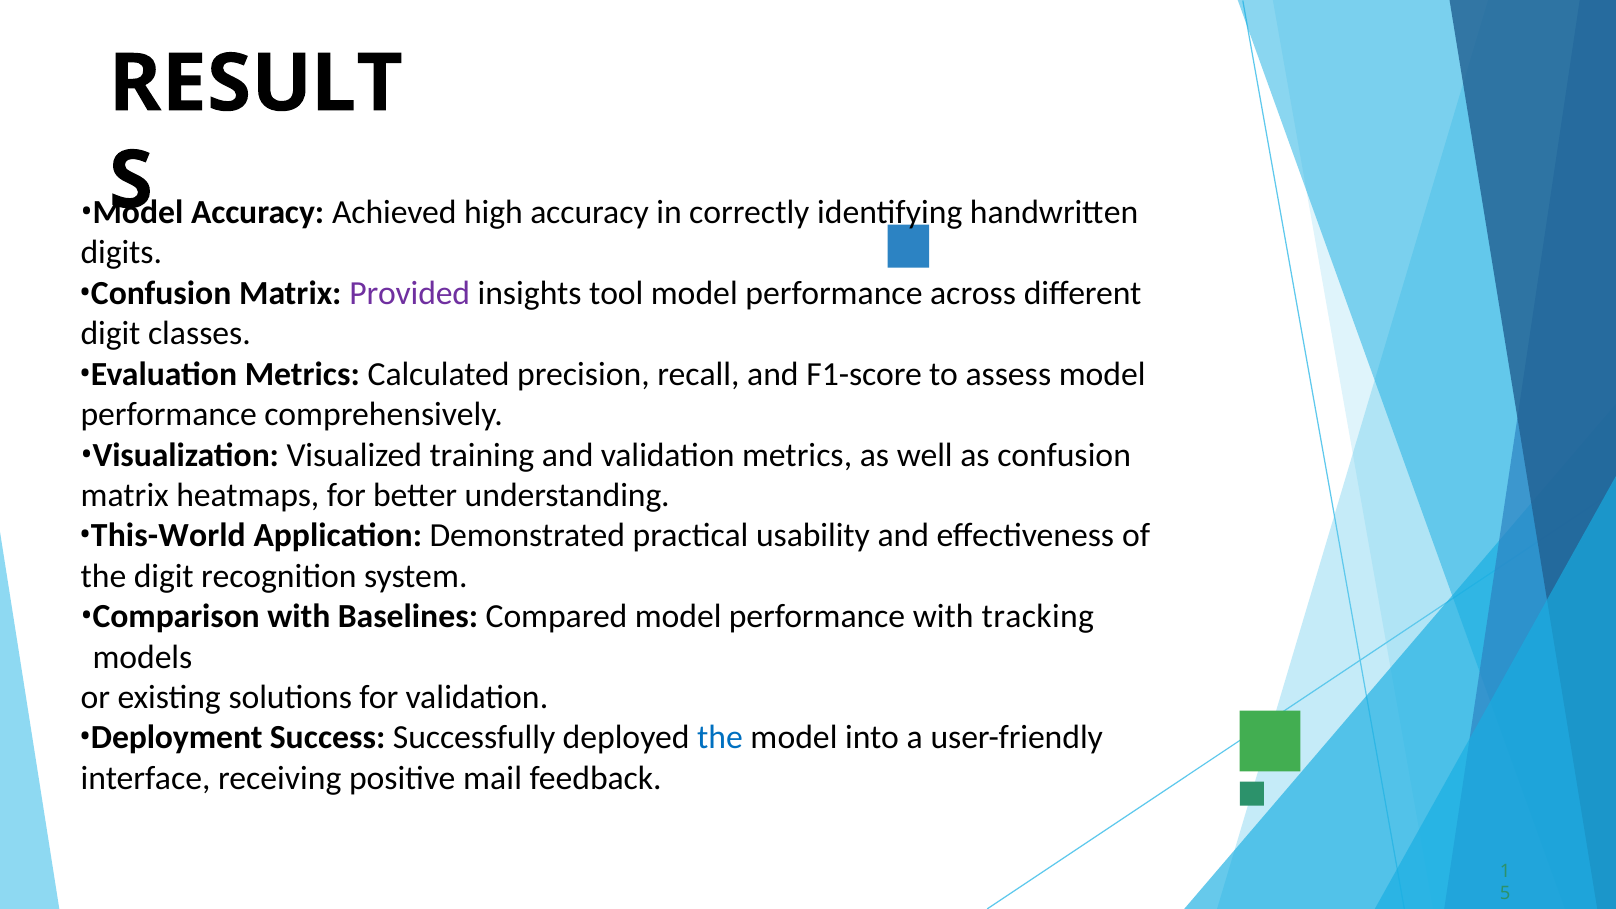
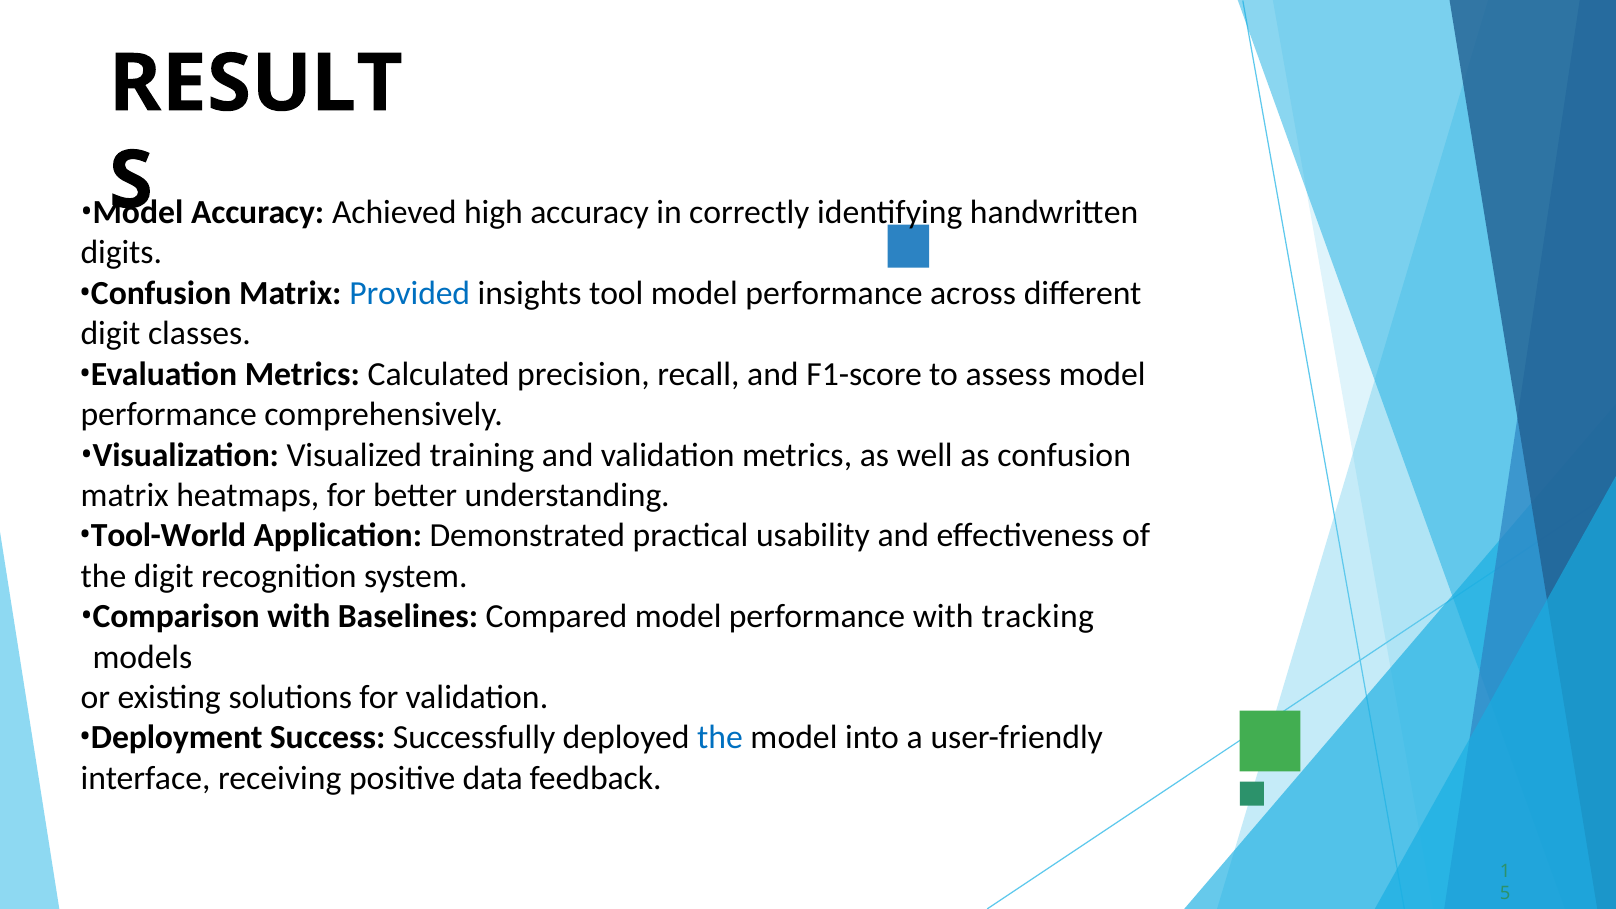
Provided colour: purple -> blue (410, 293)
This-World: This-World -> Tool-World (169, 536)
mail: mail -> data (493, 778)
